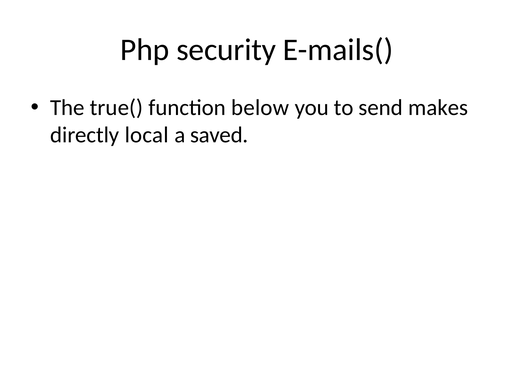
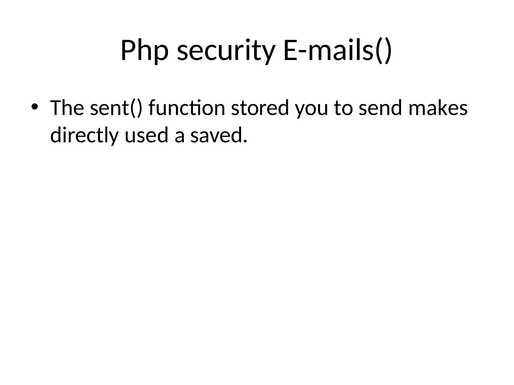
true(: true( -> sent( (117, 108)
below: below -> stored (260, 108)
local: local -> used (147, 135)
